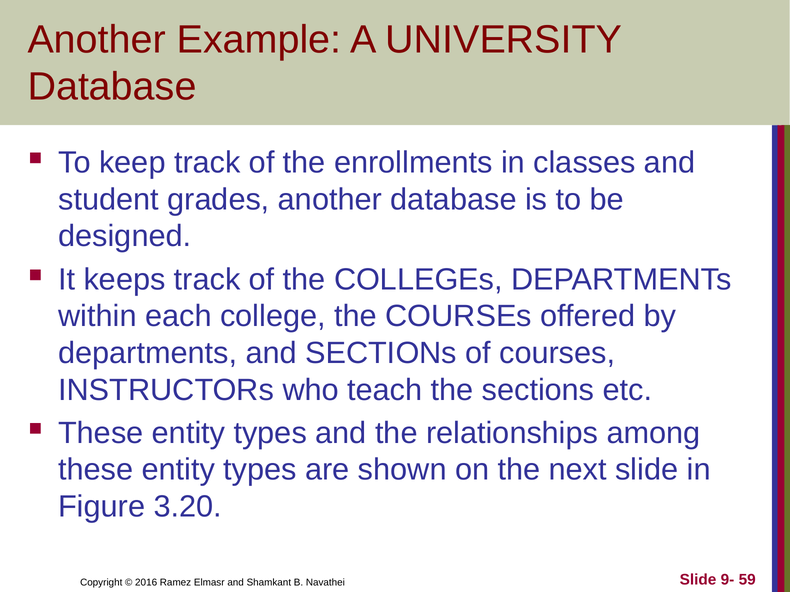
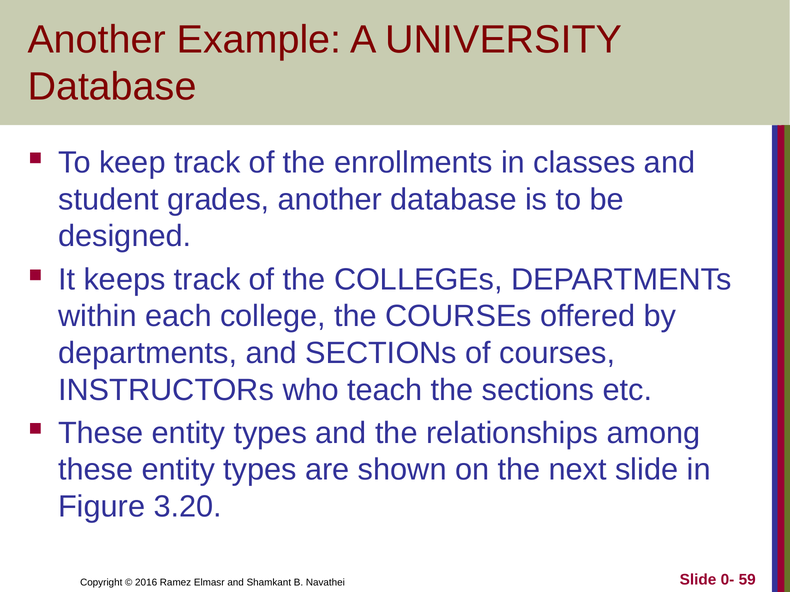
9-: 9- -> 0- (728, 580)
